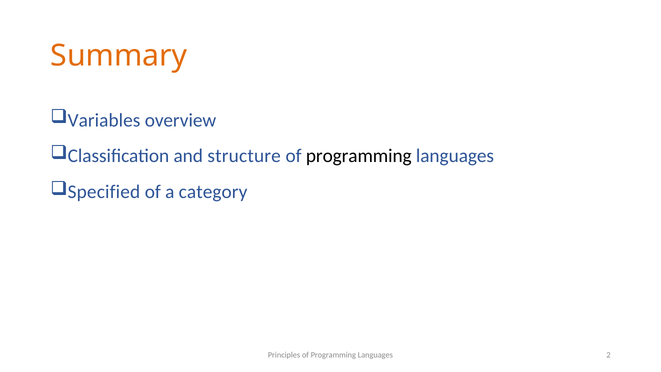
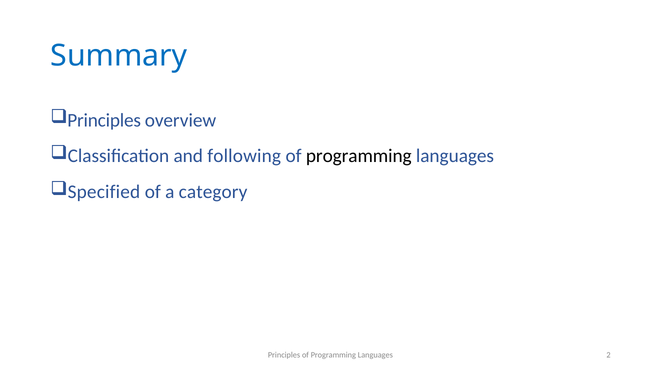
Summary colour: orange -> blue (119, 56)
Variables: Variables -> Principles (104, 120)
structure: structure -> following (244, 156)
